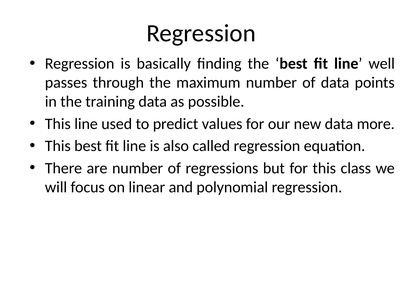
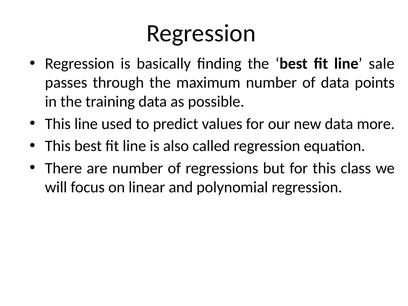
well: well -> sale (382, 64)
